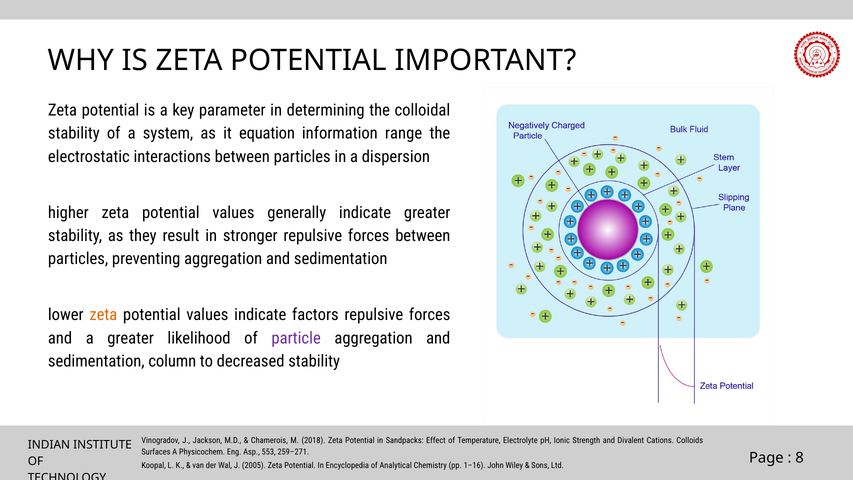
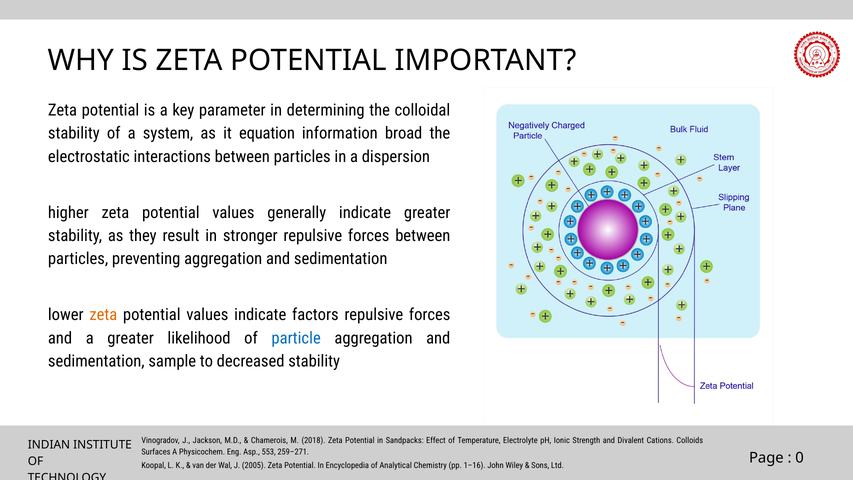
range: range -> broad (404, 133)
particle colour: purple -> blue (296, 338)
column: column -> sample (172, 361)
8: 8 -> 0 (800, 458)
